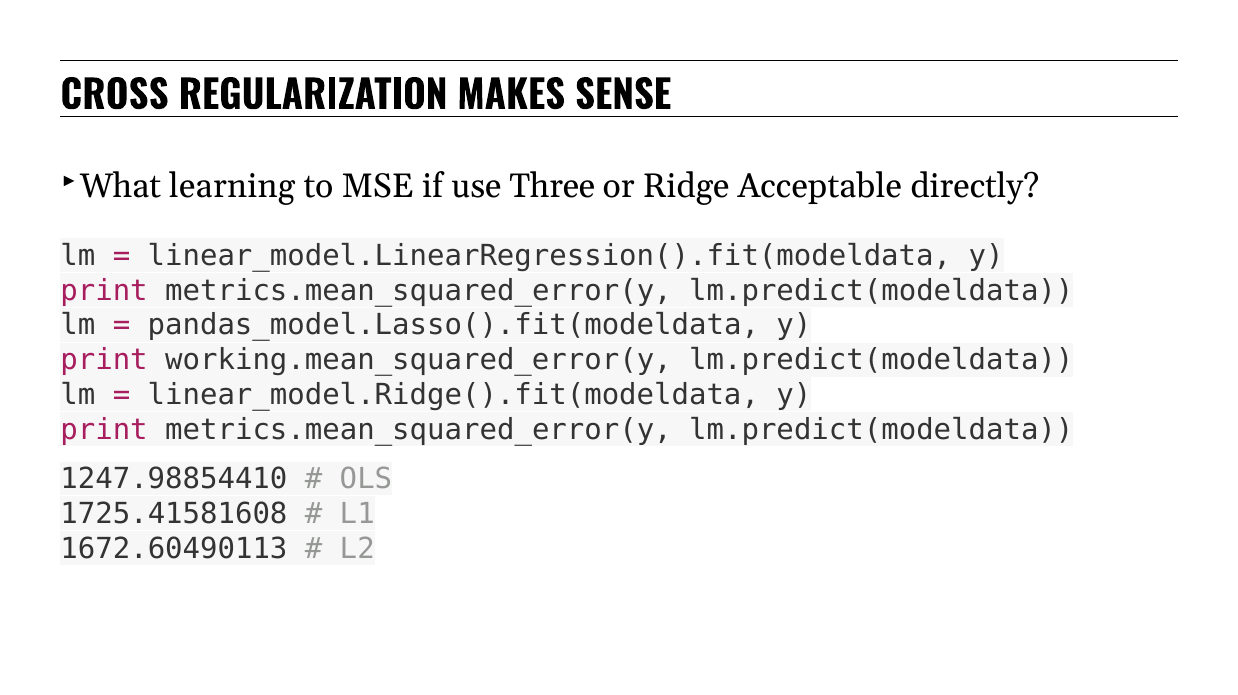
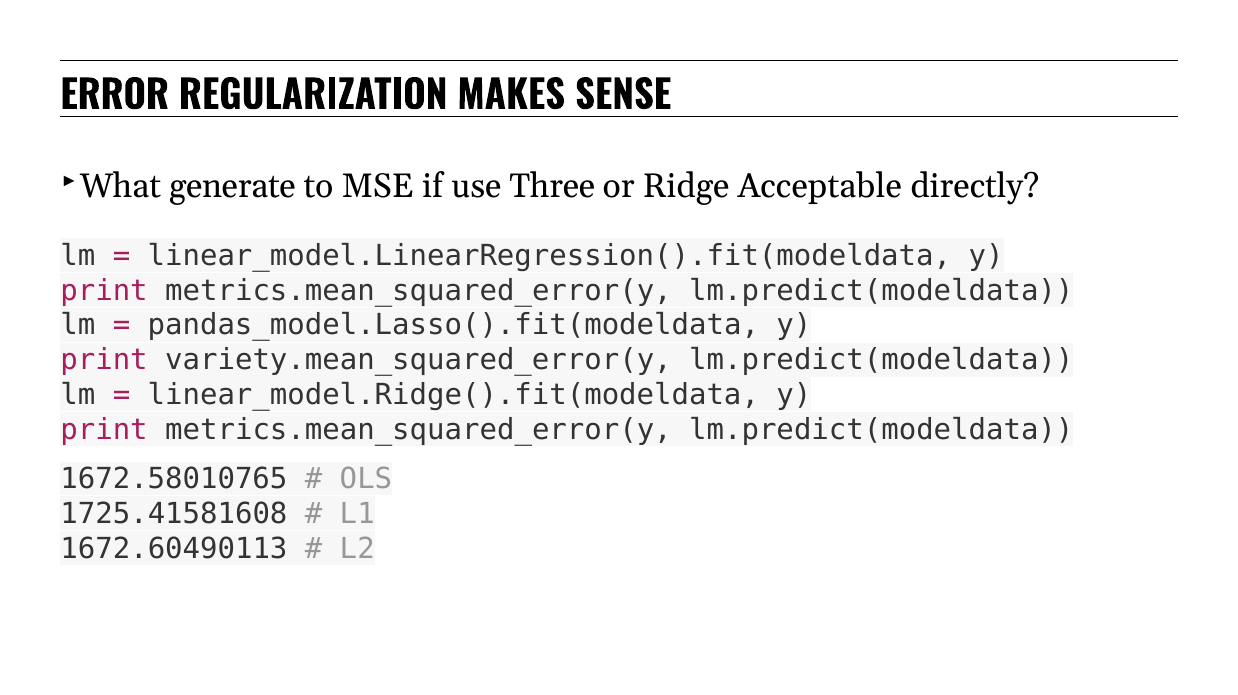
CROSS: CROSS -> ERROR (115, 96)
learning: learning -> generate (232, 186)
working.mean_squared_error(y: working.mean_squared_error(y -> variety.mean_squared_error(y (418, 360)
1247.98854410: 1247.98854410 -> 1672.58010765 (174, 479)
